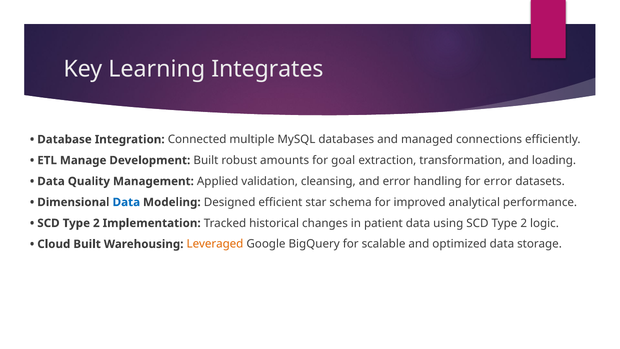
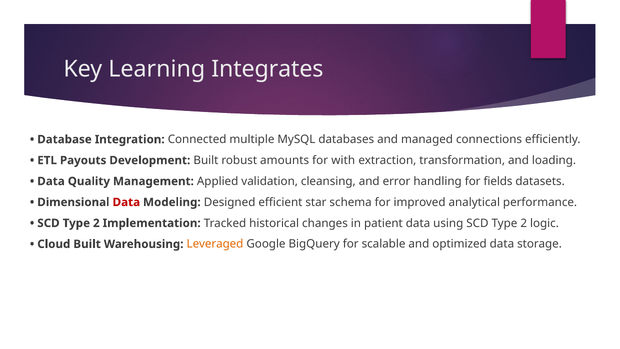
Manage: Manage -> Payouts (83, 160)
goal: goal -> with (343, 160)
for error: error -> fields (498, 181)
Data colour: blue -> red (126, 202)
